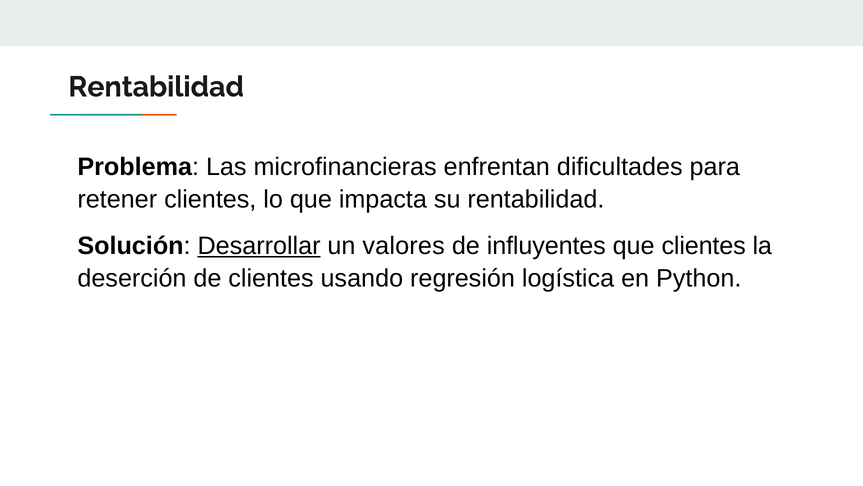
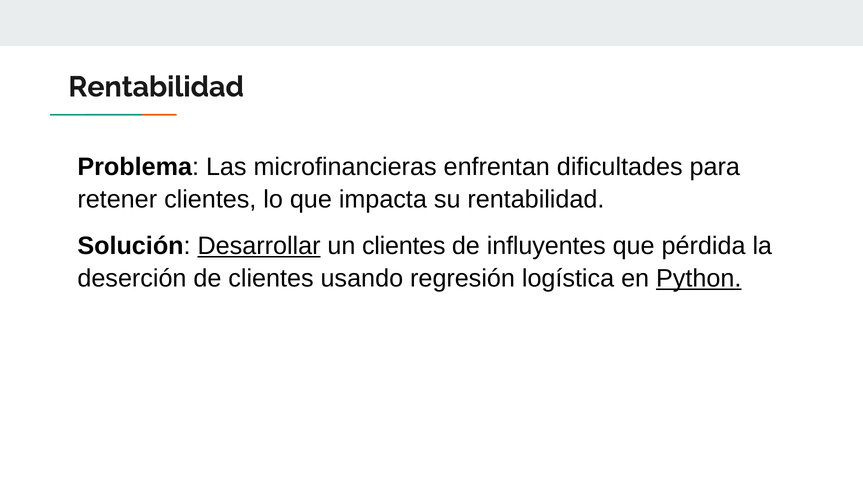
un valores: valores -> clientes (404, 246)
que clientes: clientes -> pérdida (704, 246)
Python underline: none -> present (699, 278)
